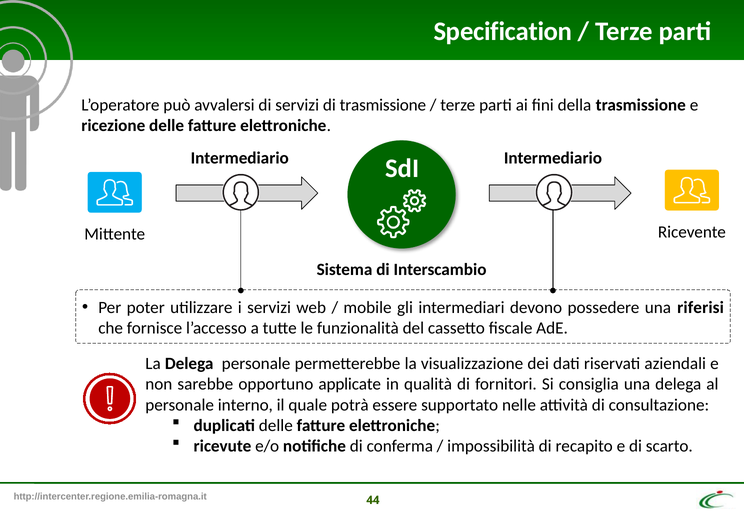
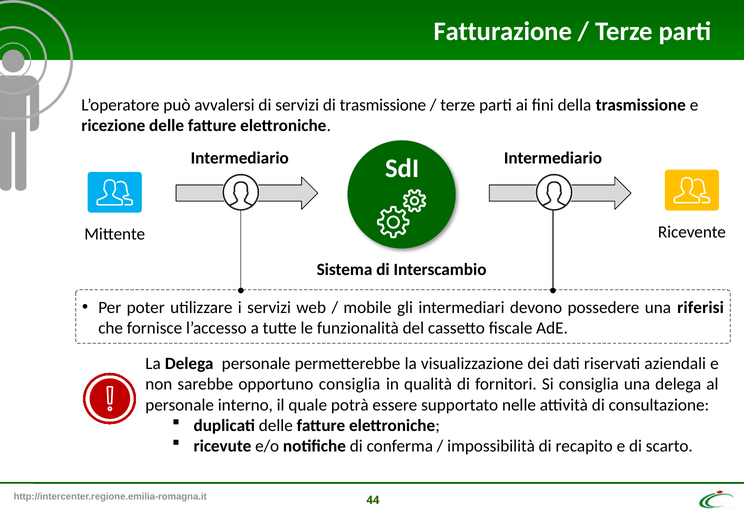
Specification: Specification -> Fatturazione (503, 31)
opportuno applicate: applicate -> consiglia (350, 384)
